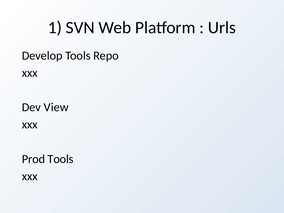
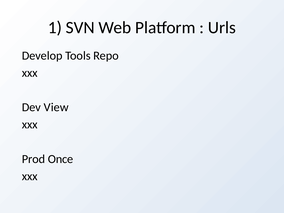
Prod Tools: Tools -> Once (61, 159)
